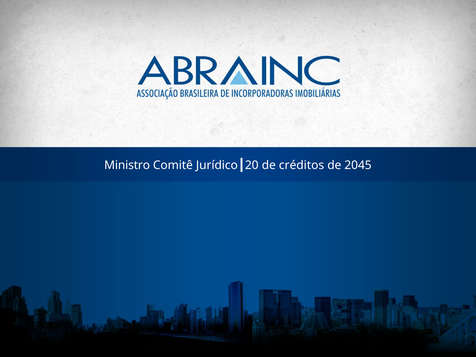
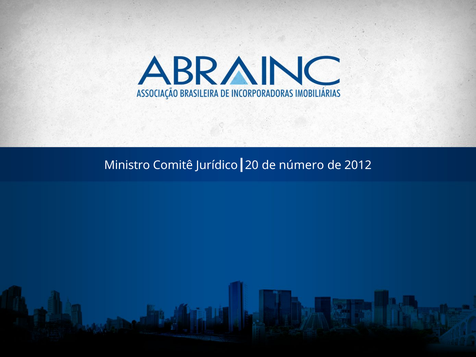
créditos: créditos -> número (301, 165)
2045: 2045 -> 2012 (358, 165)
